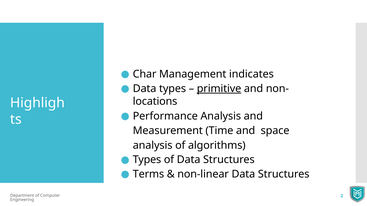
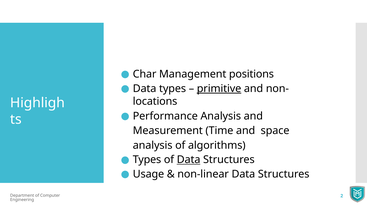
indicates: indicates -> positions (251, 74)
Data underline: none -> present (189, 160)
Terms: Terms -> Usage (148, 174)
